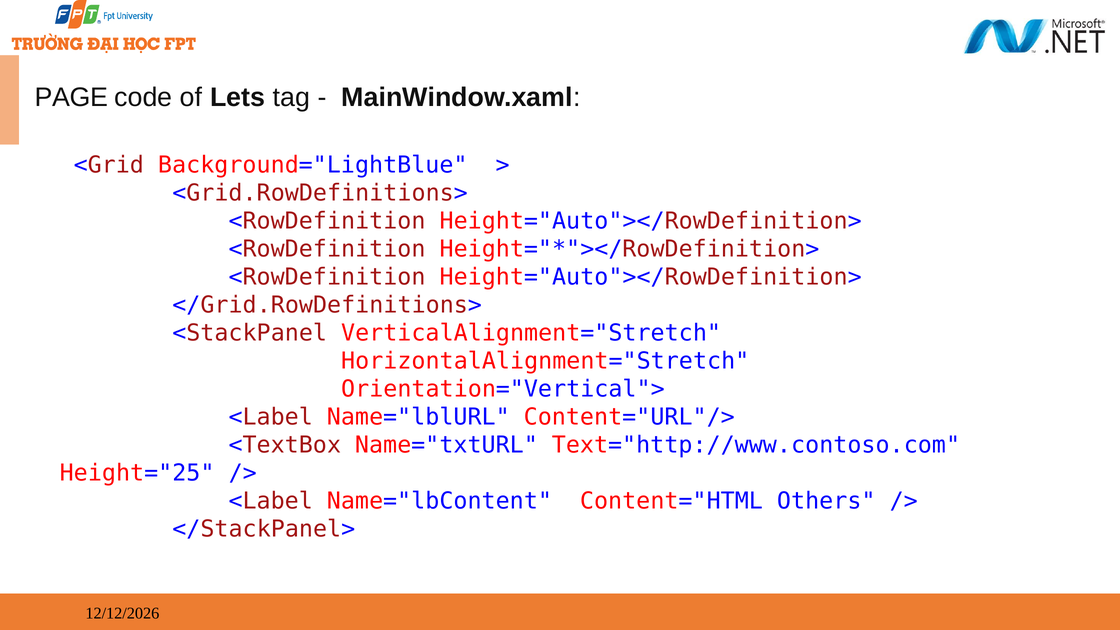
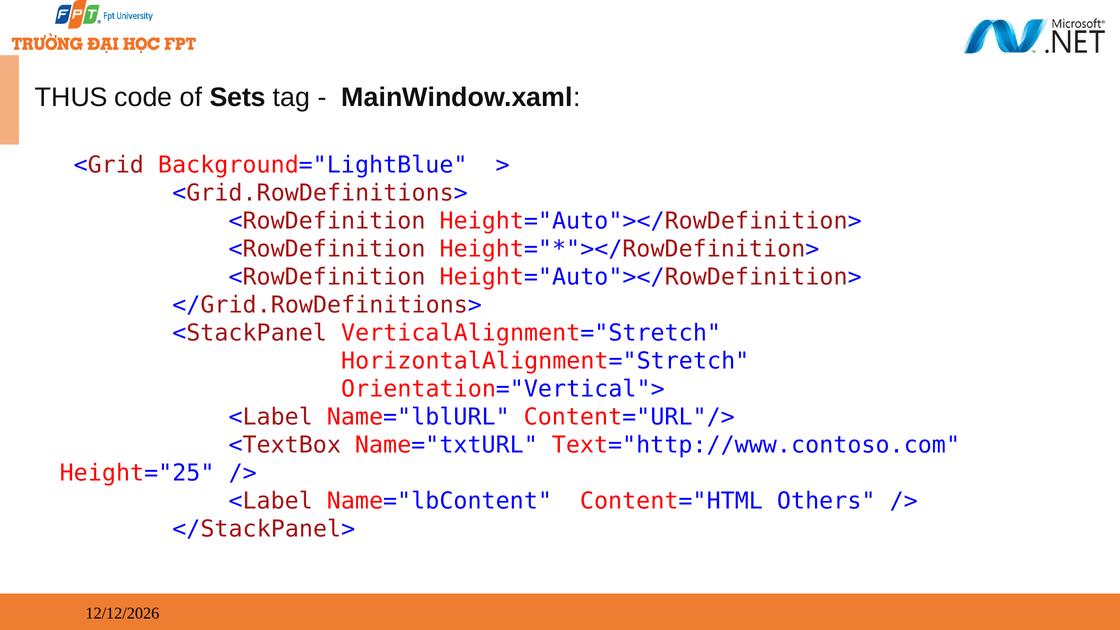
PAGE: PAGE -> THUS (71, 97)
Lets: Lets -> Sets (238, 97)
